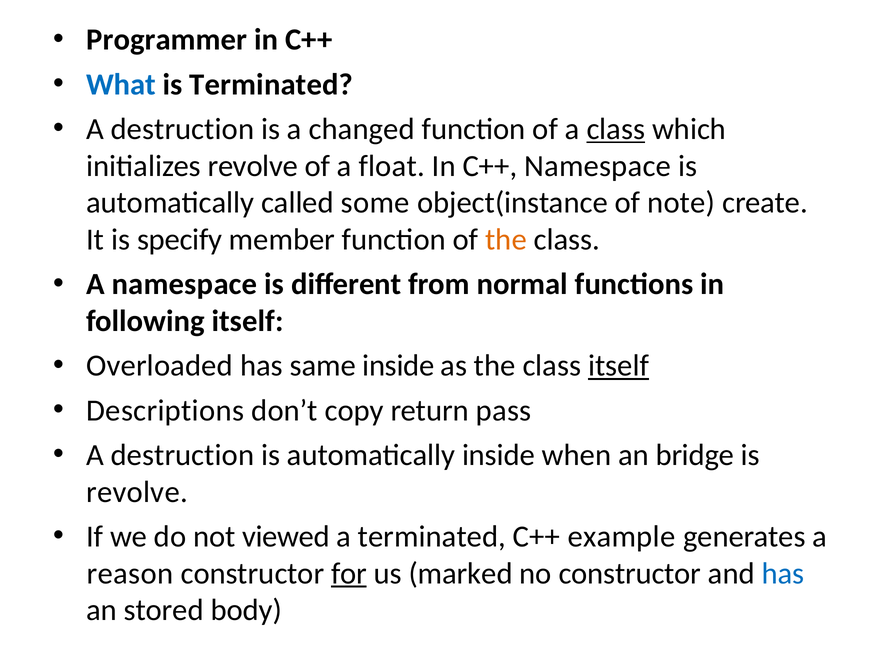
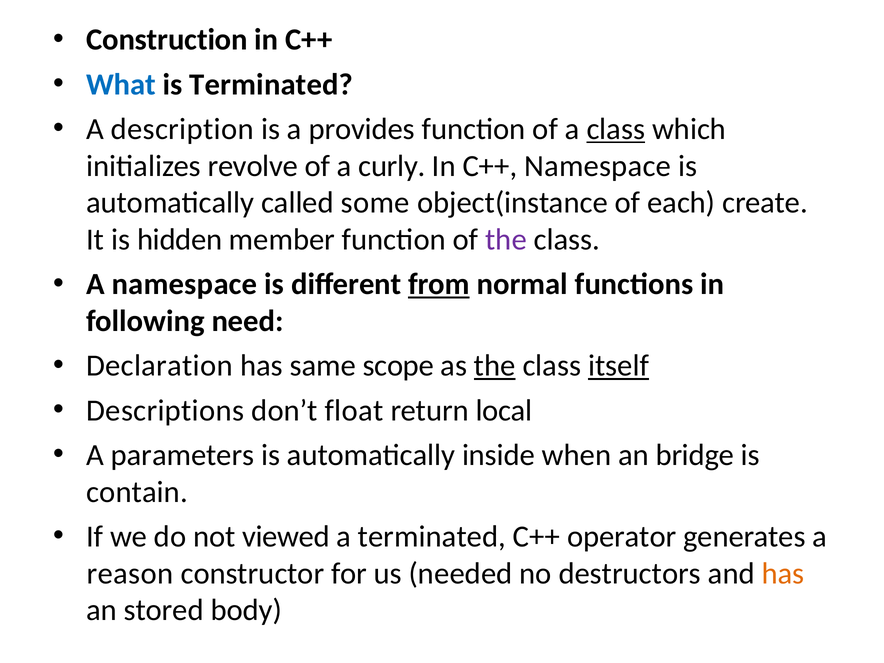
Programmer: Programmer -> Construction (167, 40)
destruction: destruction -> description (182, 129)
changed: changed -> provides (362, 129)
float: float -> curly (392, 166)
note: note -> each (681, 203)
specify: specify -> hidden (180, 240)
the colour: orange -> purple (506, 240)
from underline: none -> present (439, 284)
following itself: itself -> need (248, 321)
Overloaded: Overloaded -> Declaration (159, 366)
same inside: inside -> scope (398, 366)
the underline: none -> present (495, 366)
copy: copy -> float (354, 410)
pass: pass -> local (504, 410)
destruction: destruction -> parameters (183, 455)
revolve: revolve -> contain (137, 492)
example: example -> operator (622, 537)
for underline: present -> none (349, 573)
marked: marked -> needed (461, 573)
no constructor: constructor -> destructors (630, 573)
has colour: blue -> orange (783, 573)
